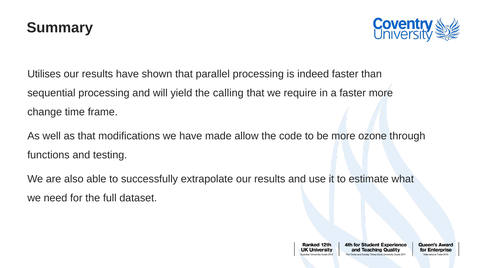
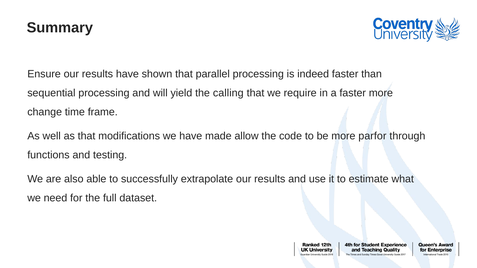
Utilises: Utilises -> Ensure (44, 74)
ozone: ozone -> parfor (372, 136)
